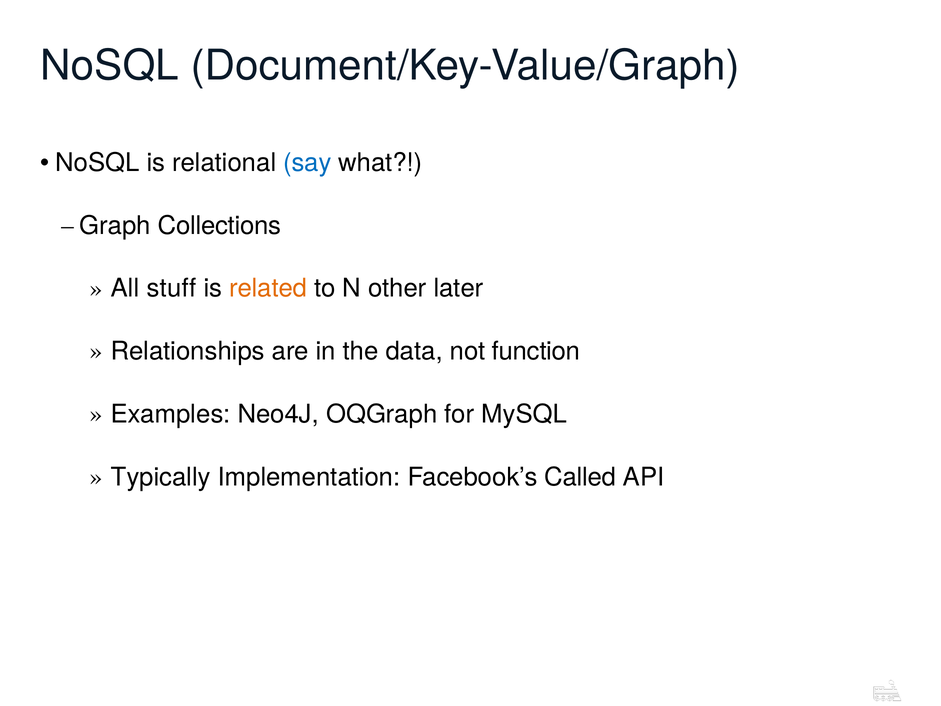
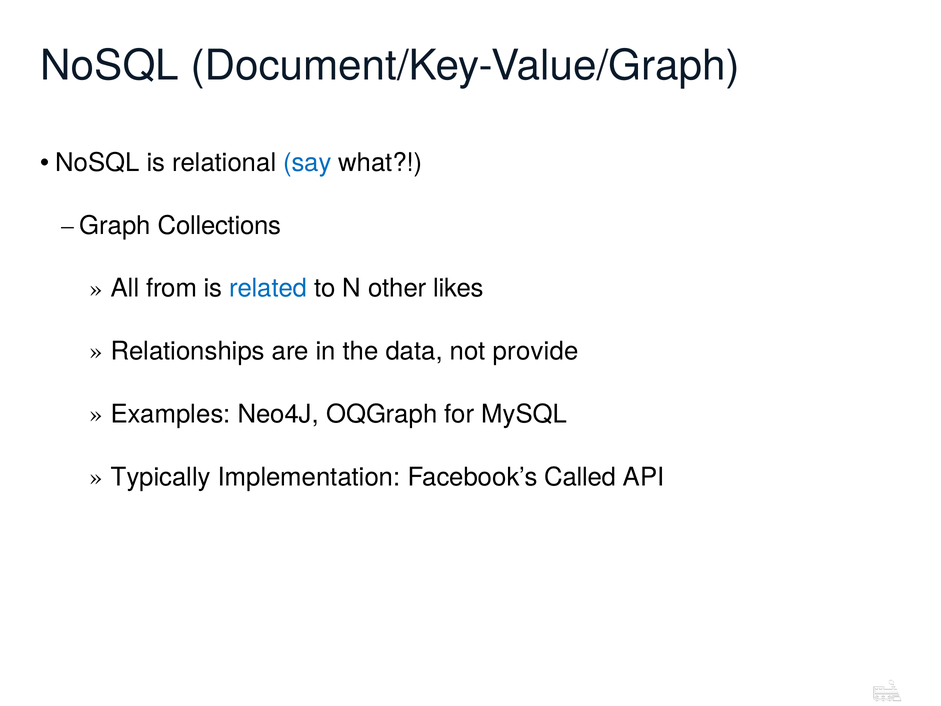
stuff: stuff -> from (172, 288)
related colour: orange -> blue (268, 288)
later: later -> likes (459, 288)
function: function -> provide (536, 351)
